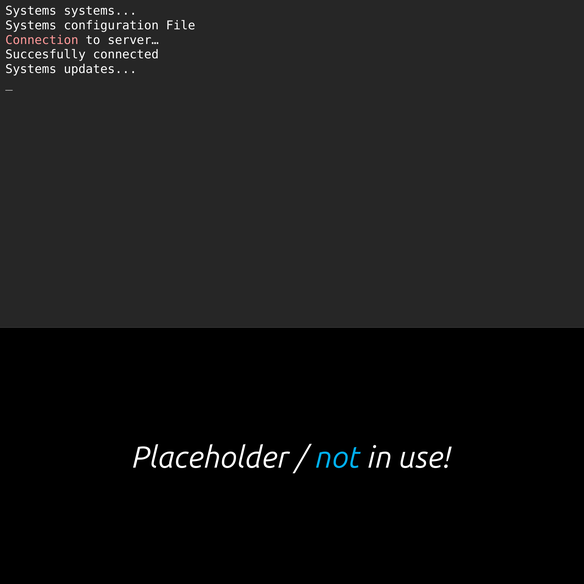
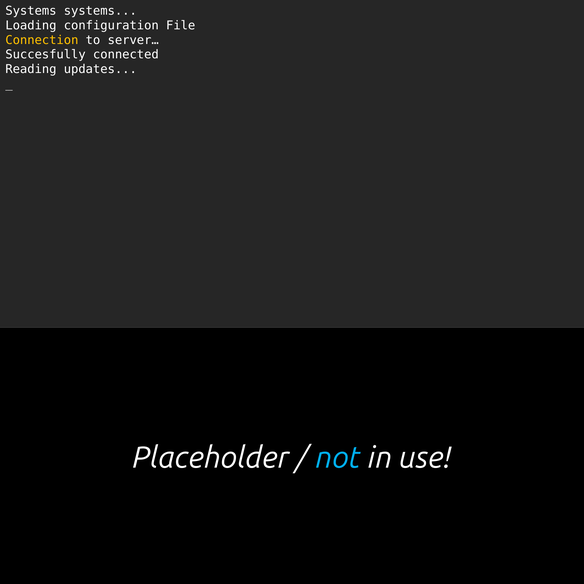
Systems: Systems -> Loading (31, 25)
Connection colour: pink -> yellow (42, 40)
Systems: Systems -> Reading (31, 69)
